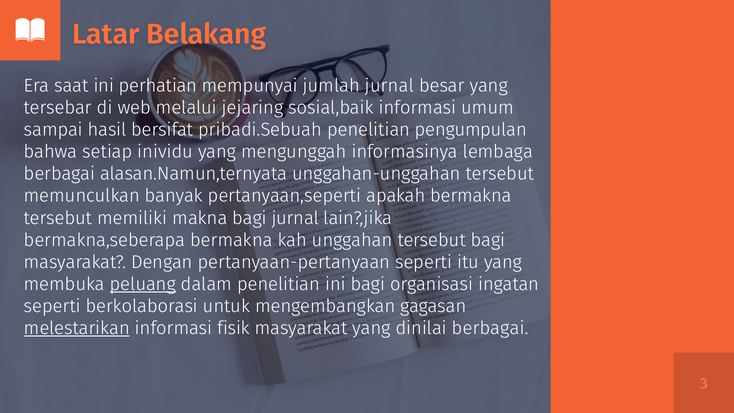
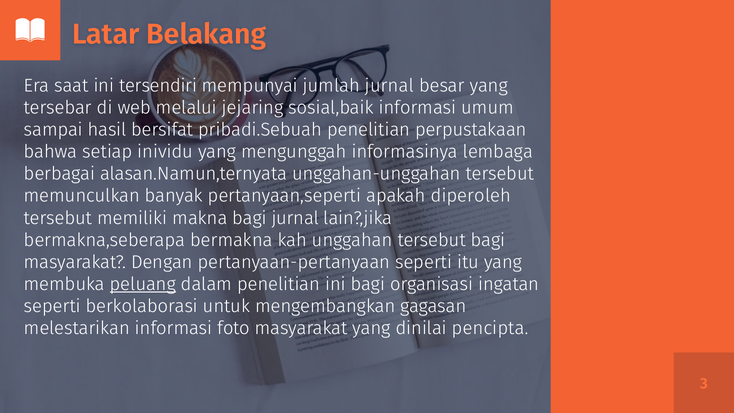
perhatian: perhatian -> tersendiri (158, 86)
pengumpulan: pengumpulan -> perpustakaan (471, 130)
apakah bermakna: bermakna -> diperoleh (471, 196)
melestarikan underline: present -> none (77, 328)
fisik: fisik -> foto (234, 328)
dinilai berbagai: berbagai -> pencipta (490, 328)
